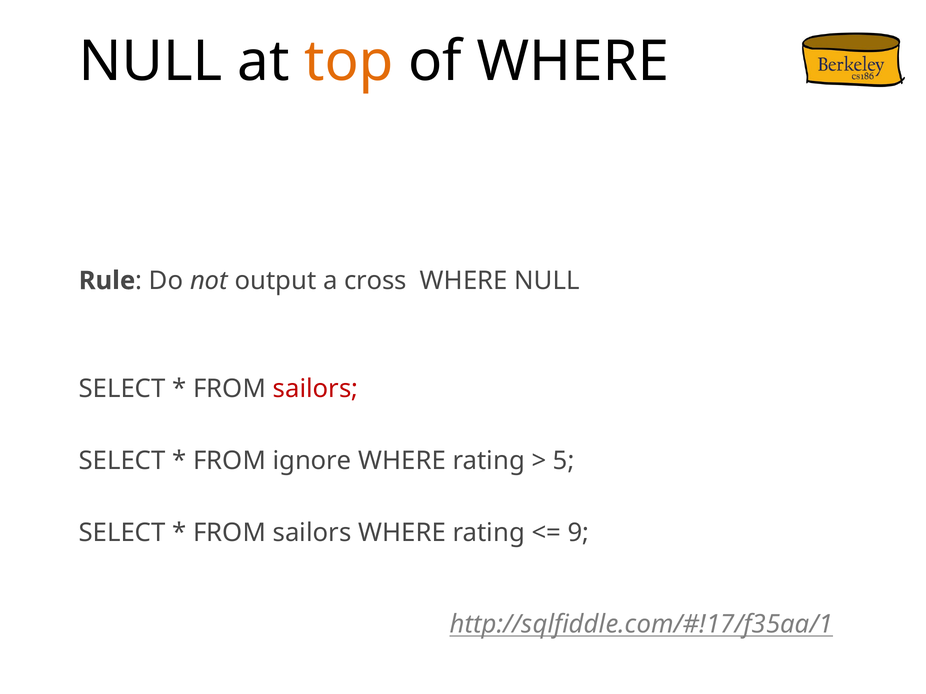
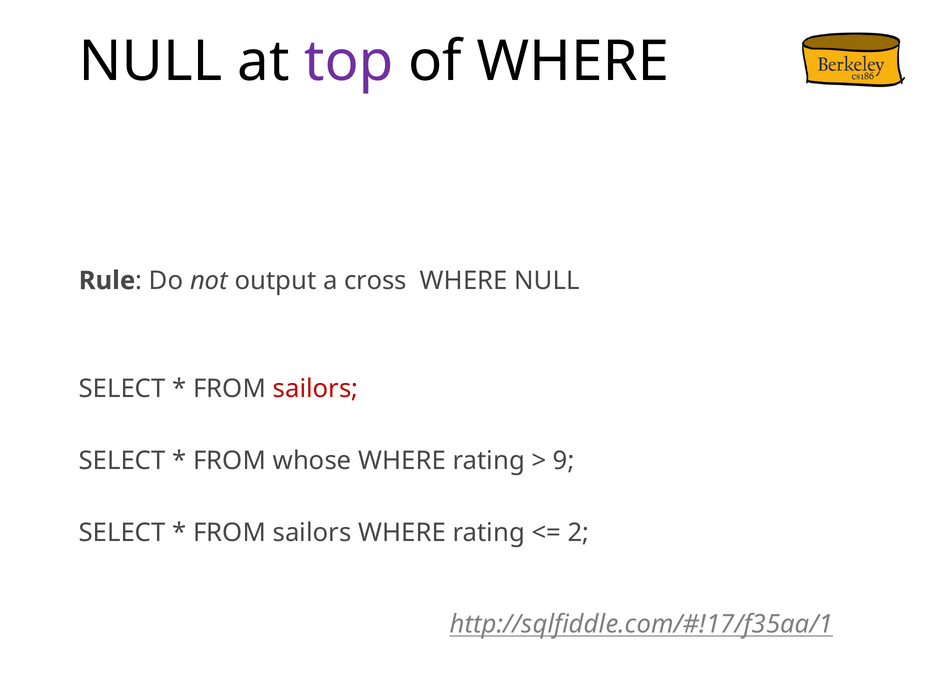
top colour: orange -> purple (349, 62)
ignore: ignore -> whose (312, 461)
5: 5 -> 9 (564, 461)
9: 9 -> 2 (578, 533)
